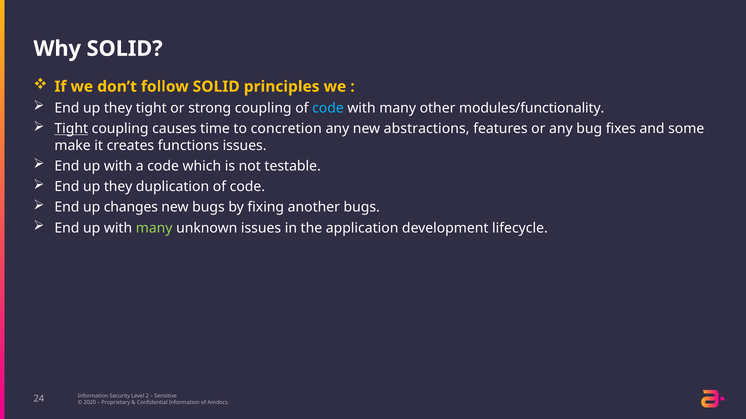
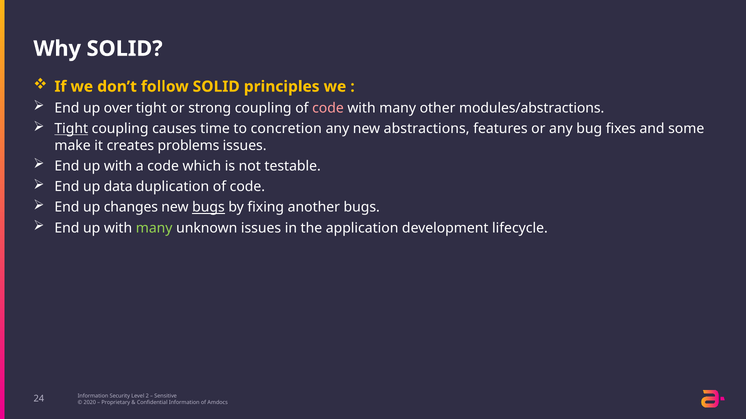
they: they -> over (118, 108)
code colour: light blue -> pink (328, 108)
modules/functionality: modules/functionality -> modules/abstractions (532, 108)
functions: functions -> problems (188, 146)
they: they -> data (118, 187)
bugs underline: none -> present (209, 208)
